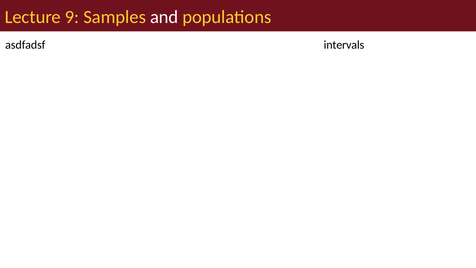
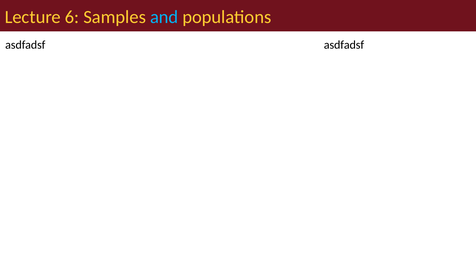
9: 9 -> 6 (72, 17)
and colour: white -> light blue (164, 17)
asdfadsf intervals: intervals -> asdfadsf (344, 45)
